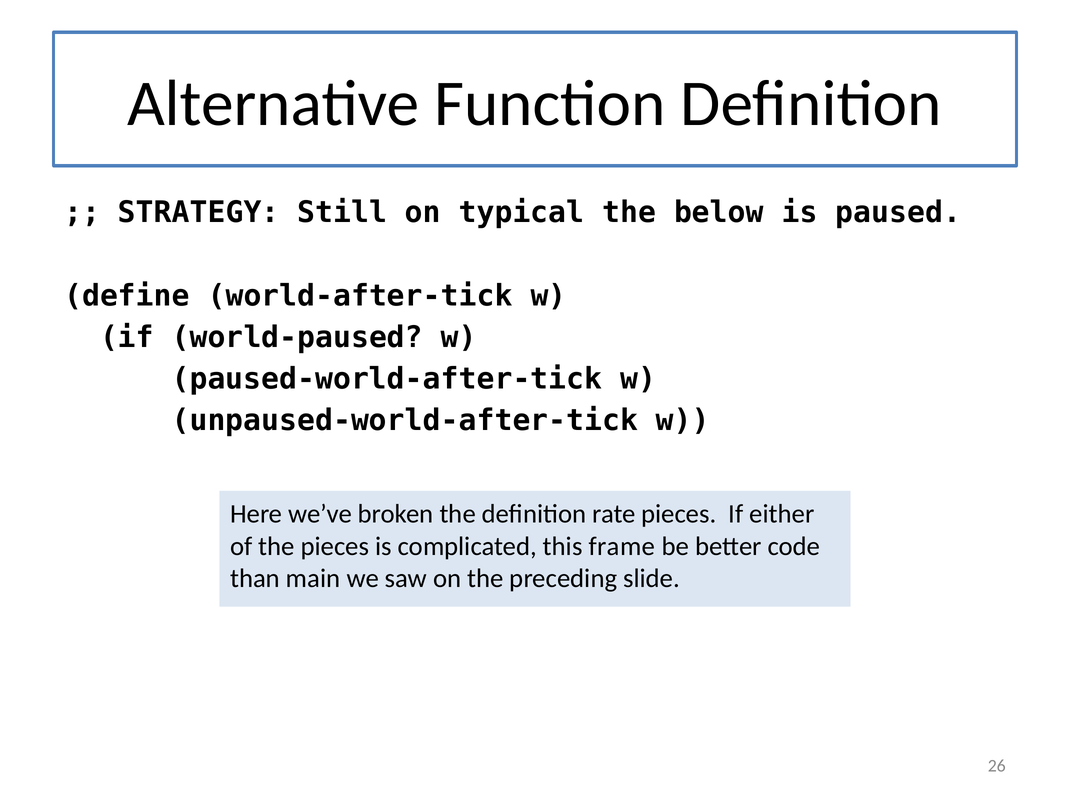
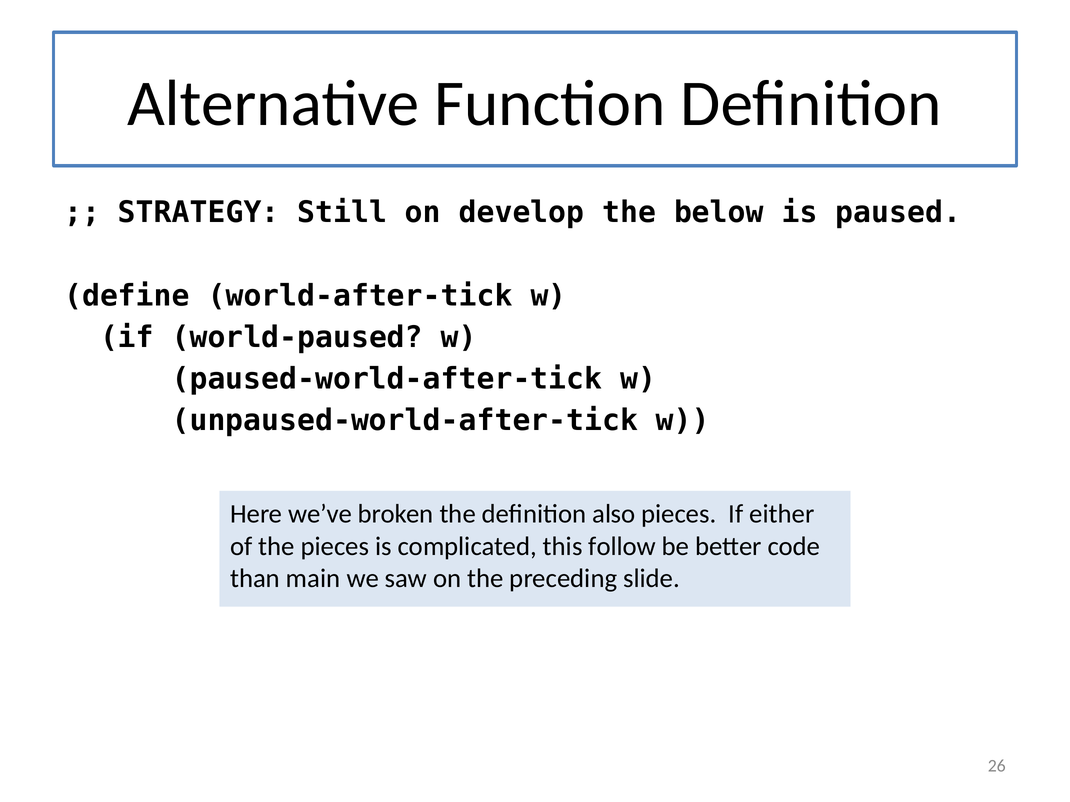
typical: typical -> develop (521, 213)
rate: rate -> also (614, 514)
frame: frame -> follow (622, 547)
